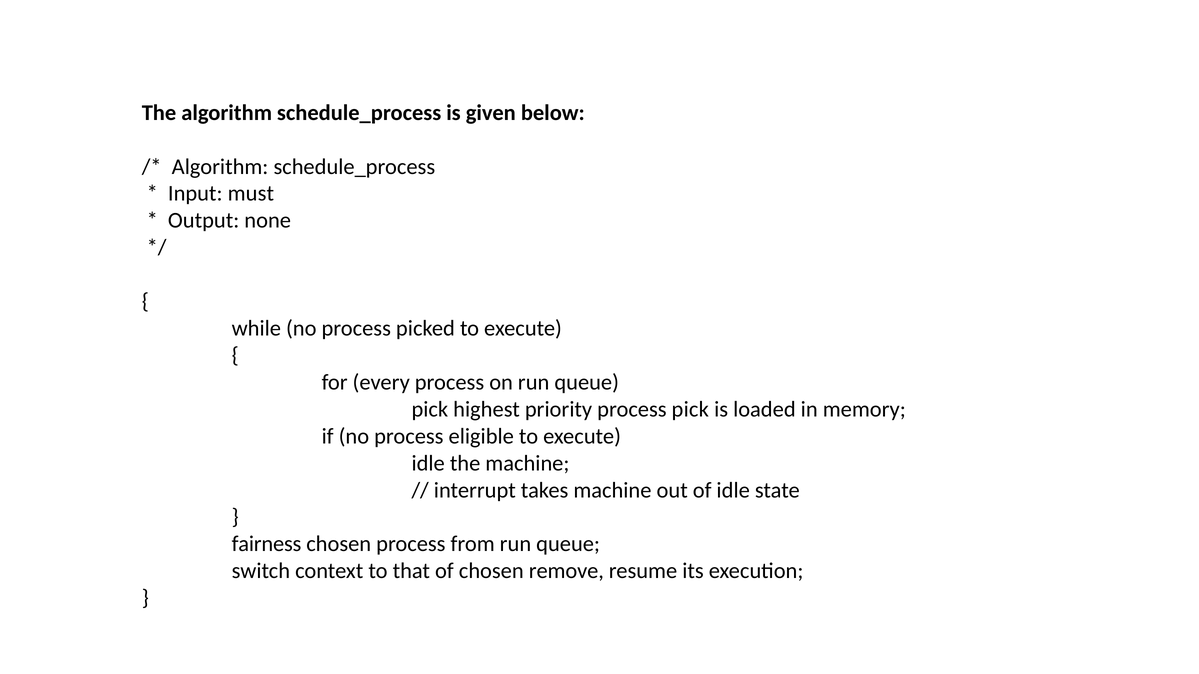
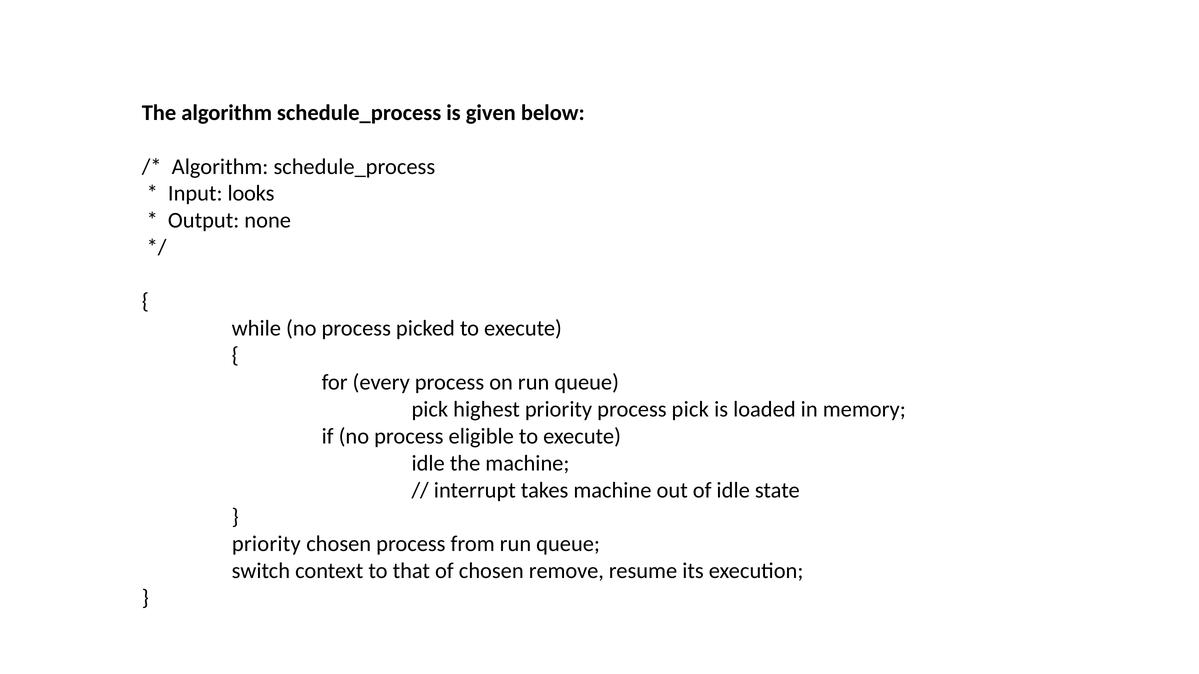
must: must -> looks (251, 194)
fairness: fairness -> priority (266, 544)
